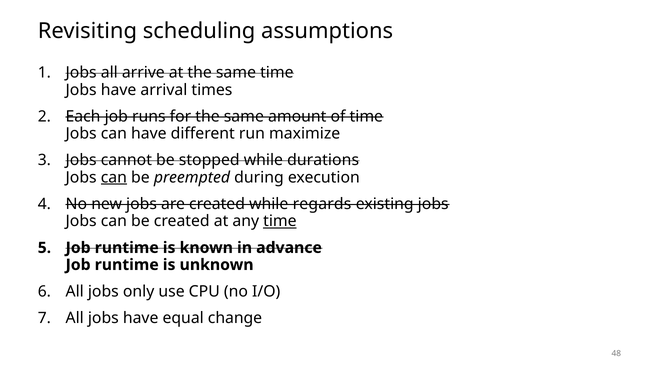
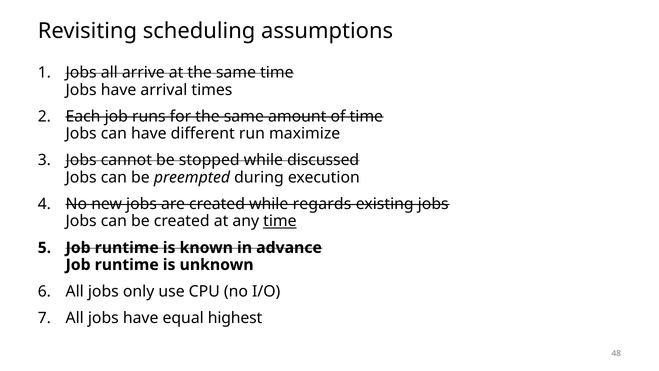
durations: durations -> discussed (323, 160)
can underline: present -> none (114, 177)
change: change -> highest (235, 318)
